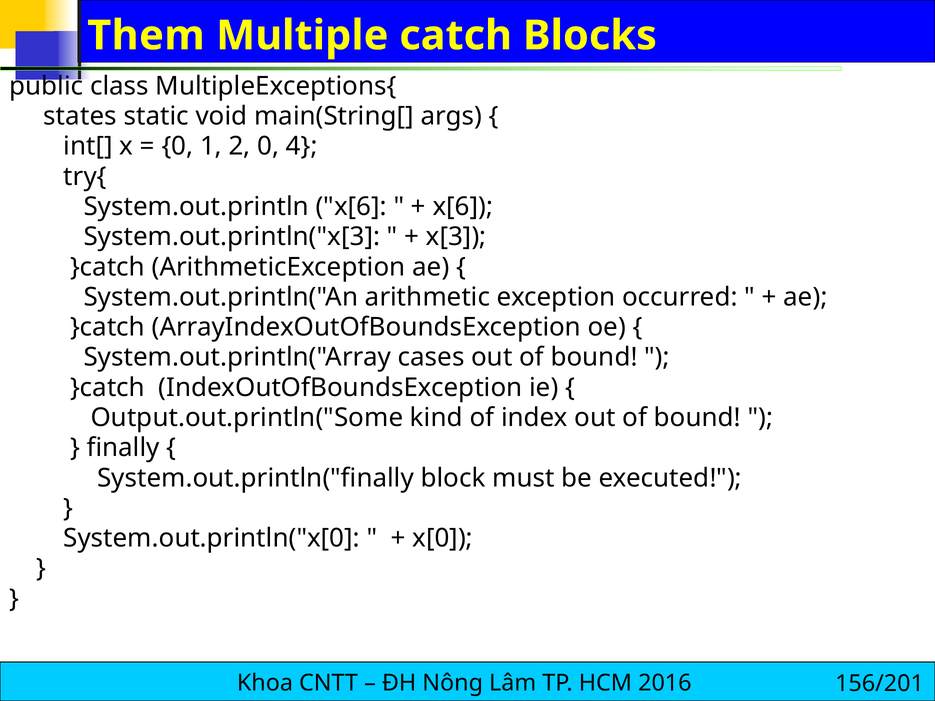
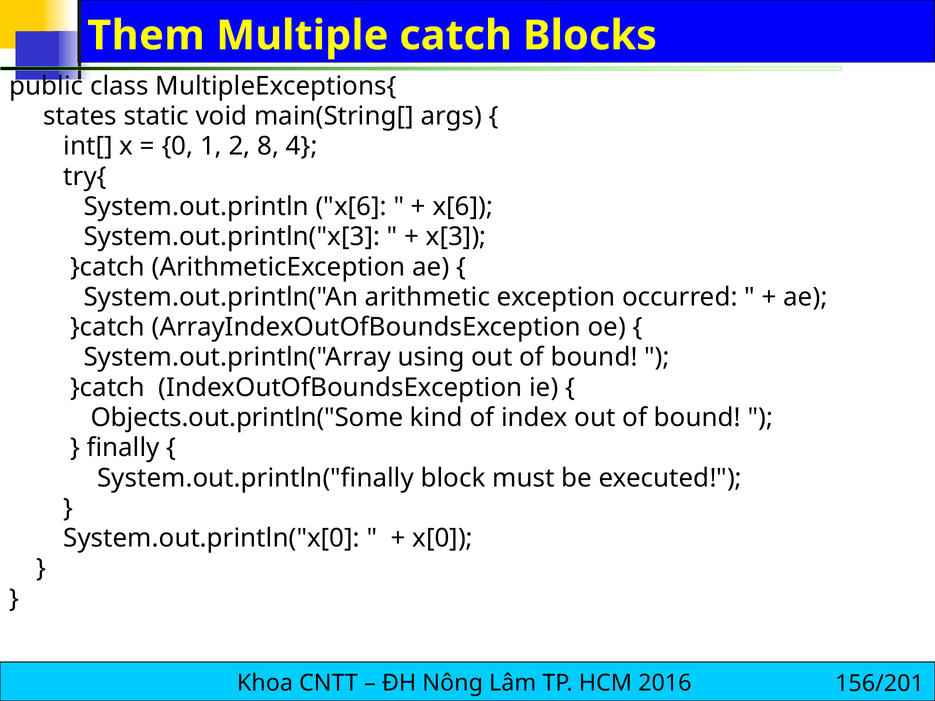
2 0: 0 -> 8 (268, 146)
cases: cases -> using (431, 358)
Output.out.println("Some: Output.out.println("Some -> Objects.out.println("Some (247, 418)
